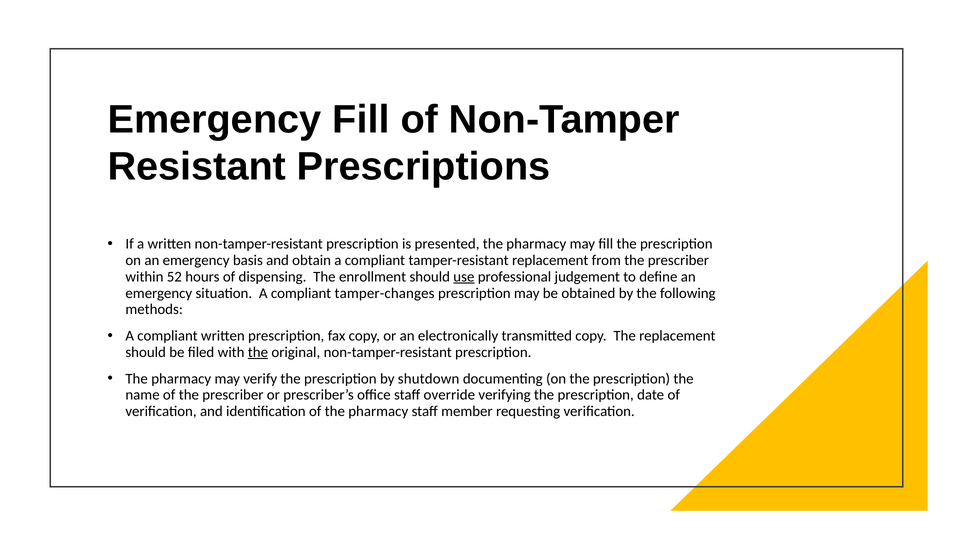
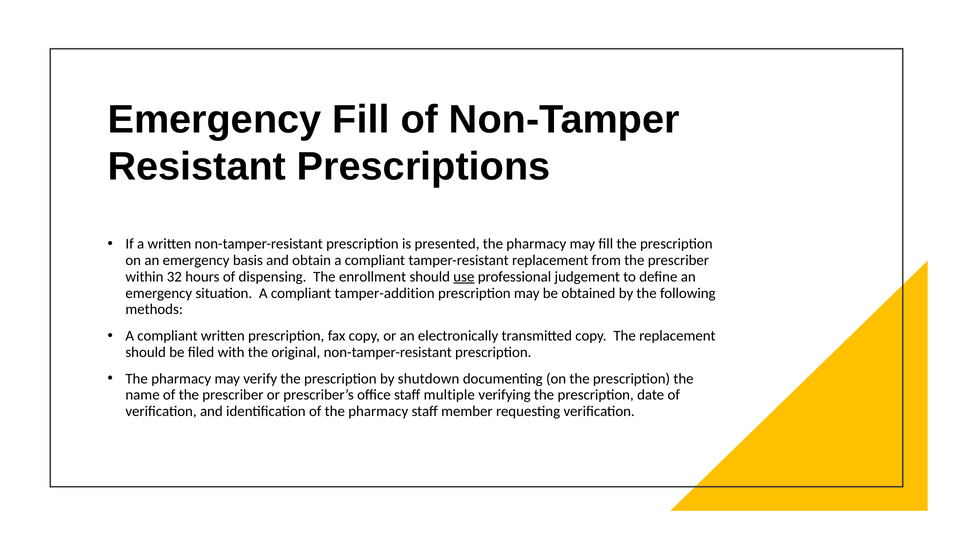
52: 52 -> 32 (174, 277)
tamper-changes: tamper-changes -> tamper-addition (385, 293)
the underline: present -> none (258, 352)
override: override -> multiple (449, 395)
